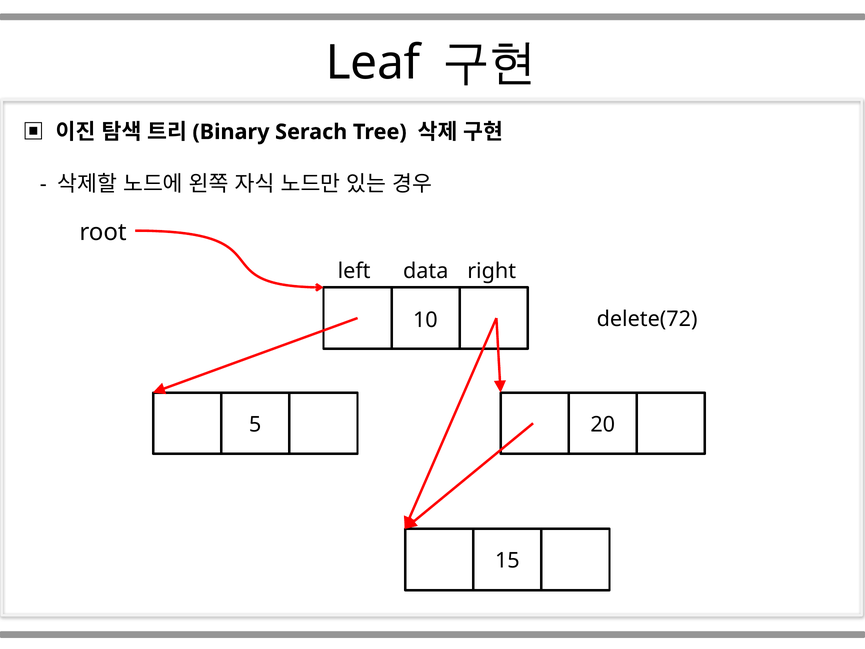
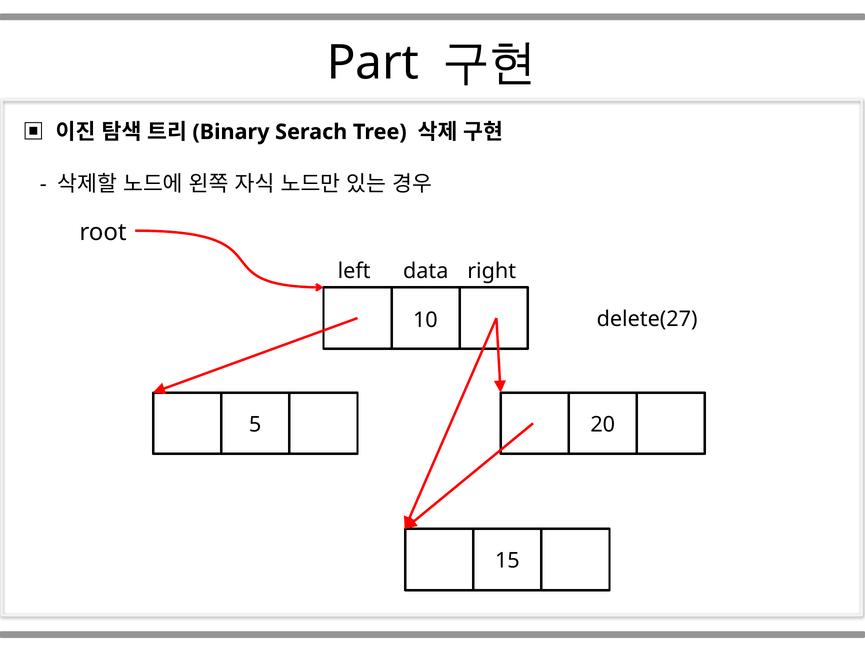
Leaf: Leaf -> Part (373, 63)
delete(72: delete(72 -> delete(27 (647, 319)
